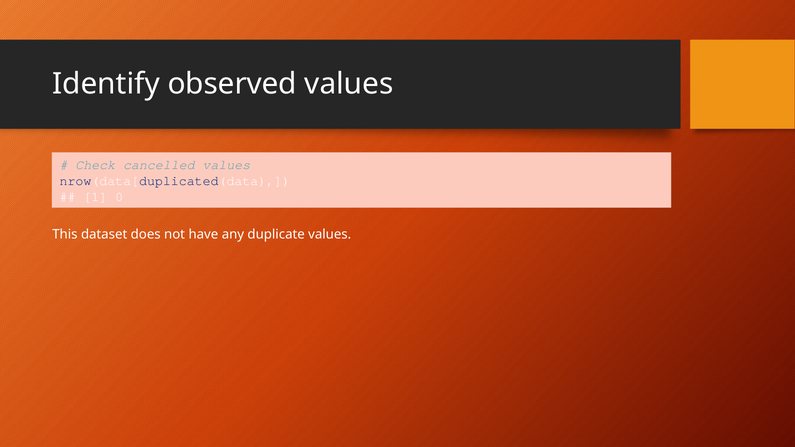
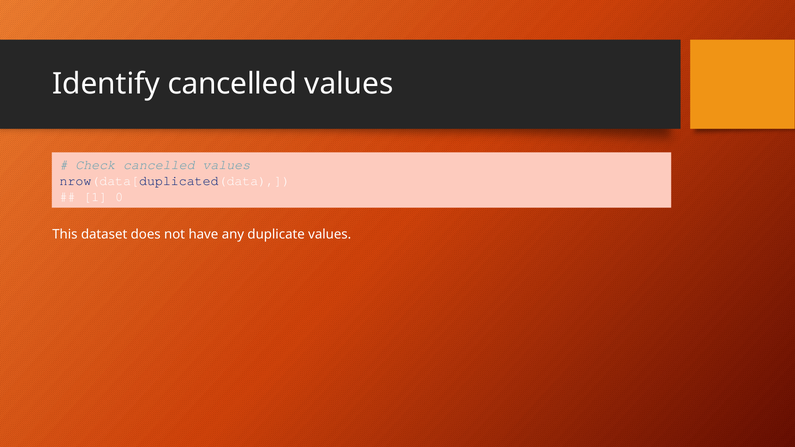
Identify observed: observed -> cancelled (232, 84)
